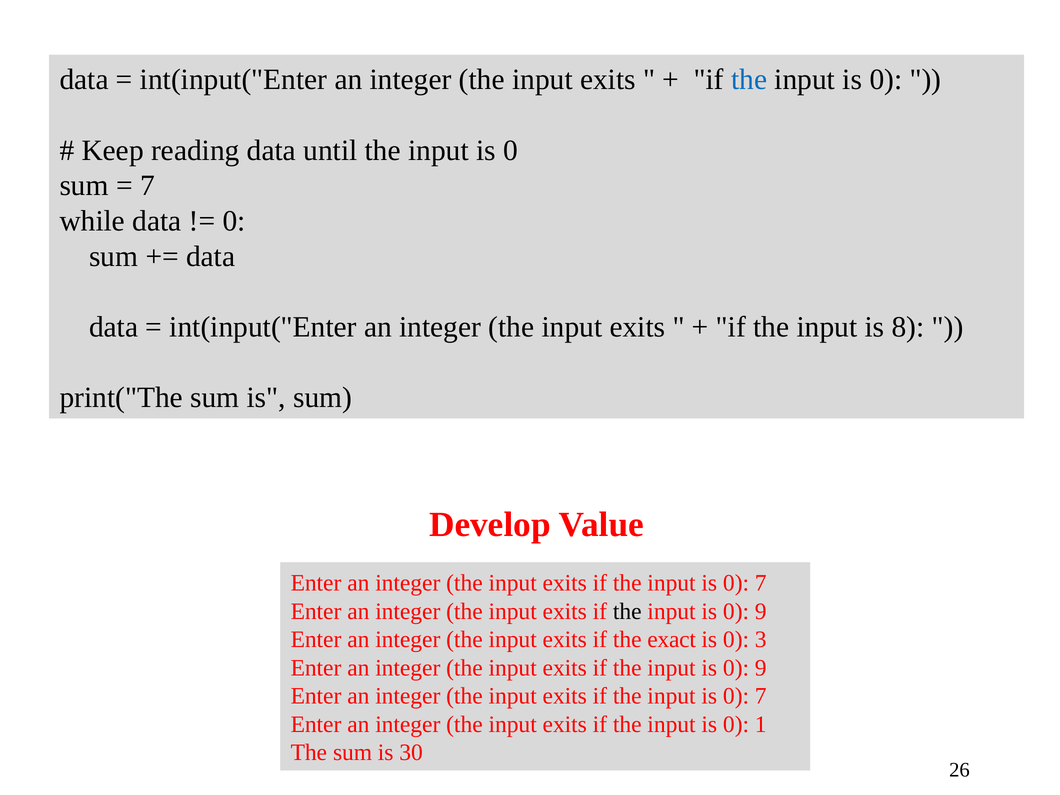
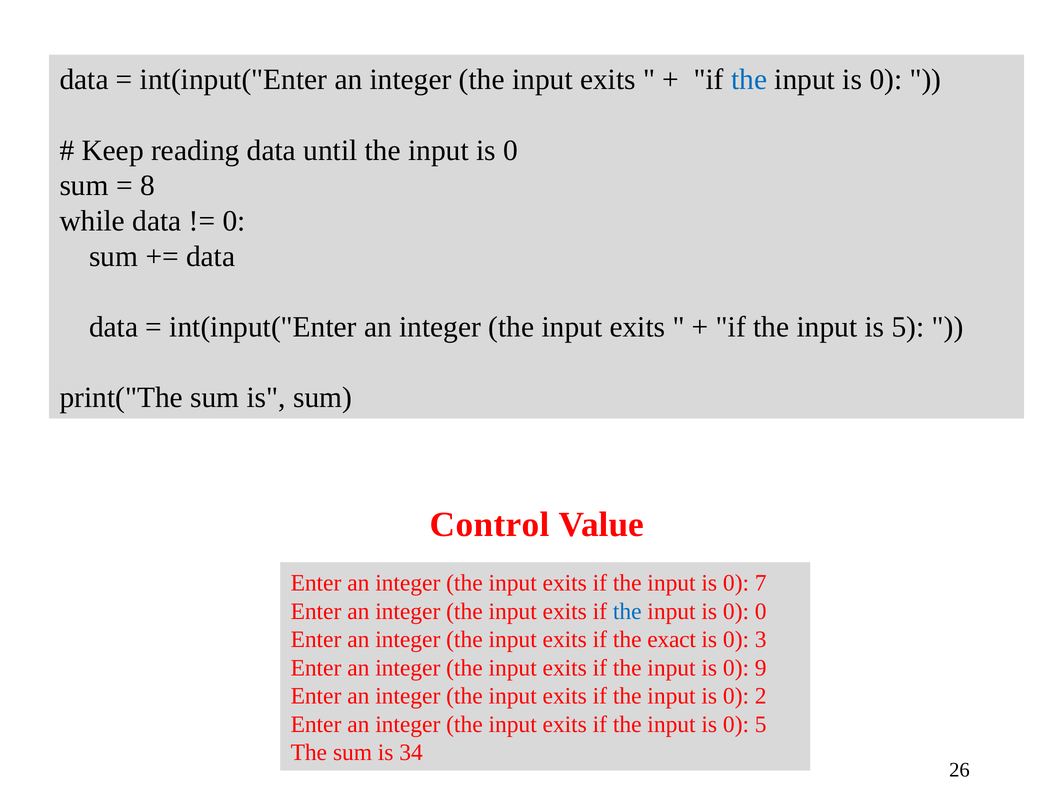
7: 7 -> 8 (147, 186)
is 8: 8 -> 5 (908, 327)
Develop: Develop -> Control (490, 525)
the colour: black -> blue (627, 611)
9: 9 -> 0 (761, 611)
7: 7 -> 2 (761, 696)
0 1: 1 -> 5 (761, 724)
30: 30 -> 34 (411, 753)
